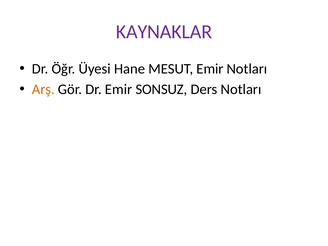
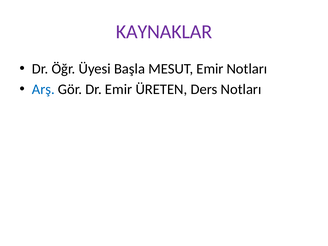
Hane: Hane -> Başla (130, 69)
Arş colour: orange -> blue (43, 89)
SONSUZ: SONSUZ -> ÜRETEN (161, 89)
